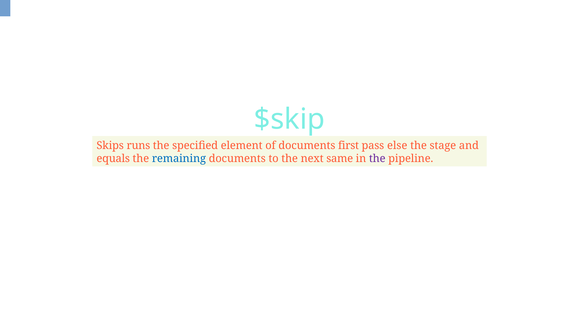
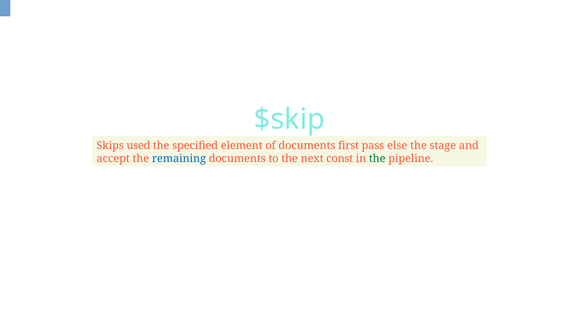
runs: runs -> used (138, 145)
equals: equals -> accept (113, 158)
same: same -> const (340, 158)
the colour: purple -> green (377, 158)
